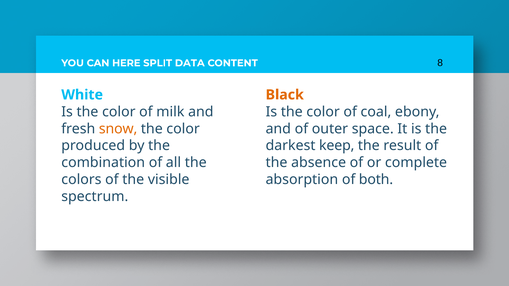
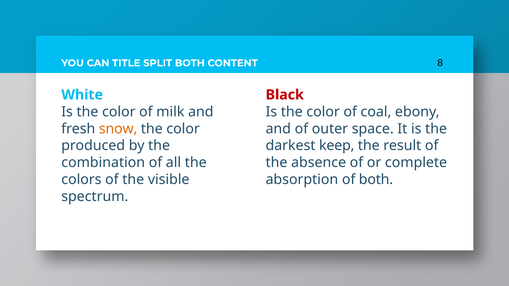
HERE: HERE -> TITLE (126, 63)
SPLIT DATA: DATA -> BOTH (190, 63)
Black colour: orange -> red (285, 95)
